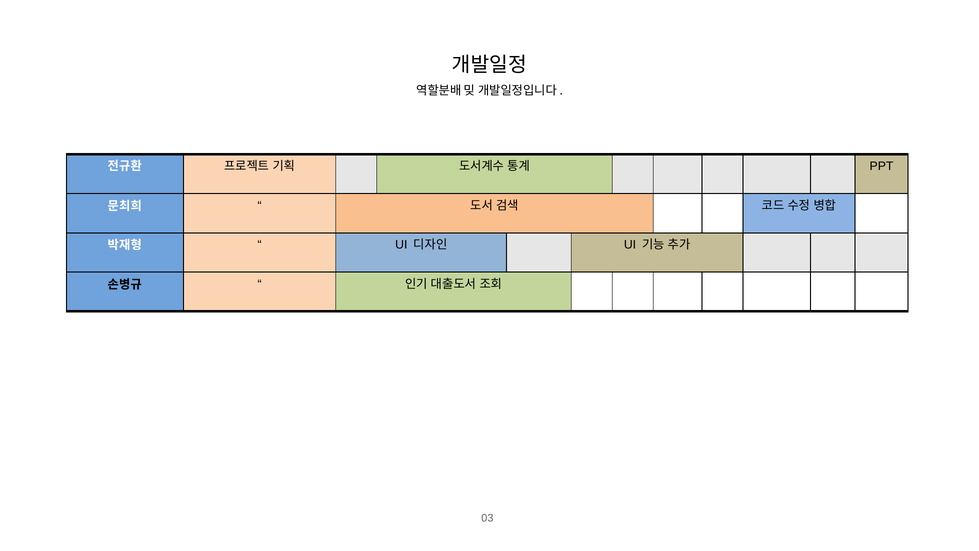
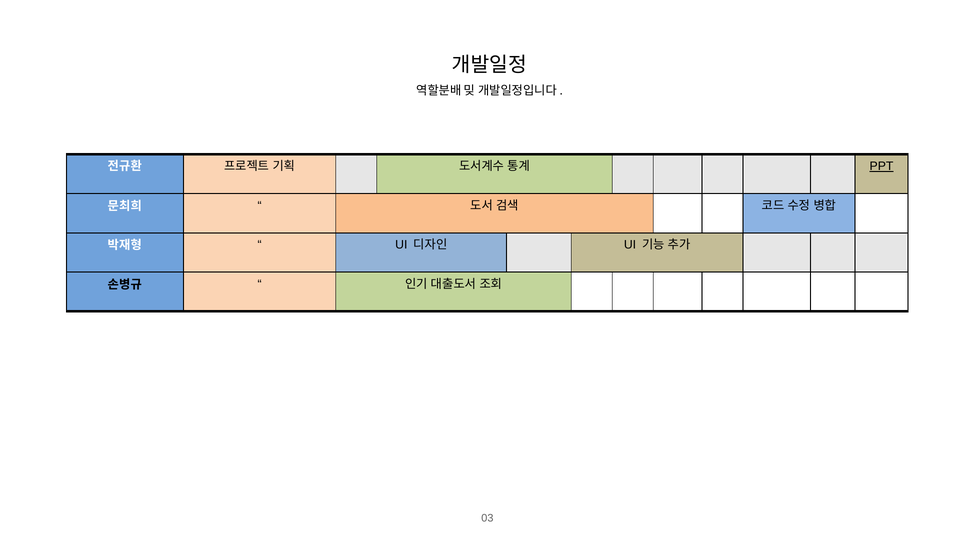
PPT underline: none -> present (882, 166)
